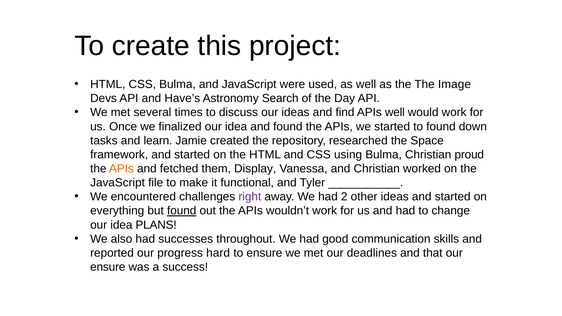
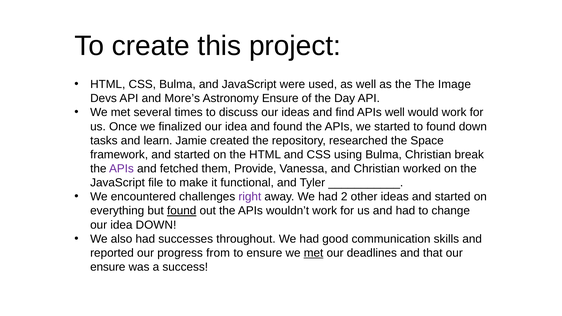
Have’s: Have’s -> More’s (182, 98)
Astronomy Search: Search -> Ensure (280, 98)
proud: proud -> break (469, 155)
APIs colour: orange -> purple (121, 169)
Display: Display -> Provide (255, 169)
idea PLANS: PLANS -> DOWN (156, 225)
hard: hard -> from (218, 253)
met underline: none -> present (314, 253)
